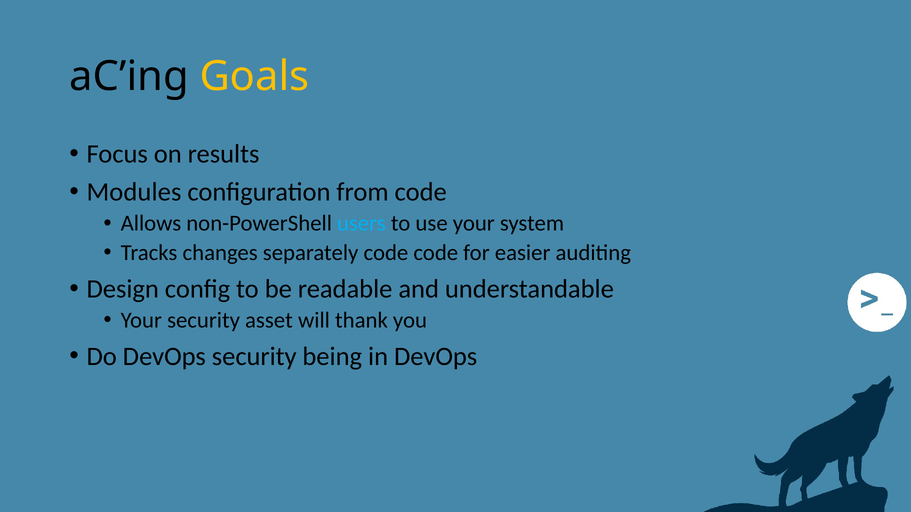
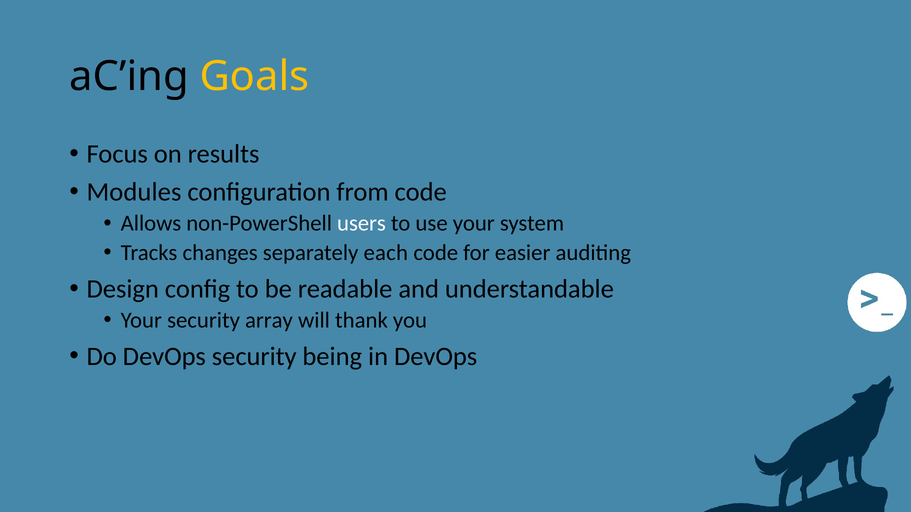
users colour: light blue -> white (361, 224)
separately code: code -> each (386, 253)
asset: asset -> array (269, 320)
